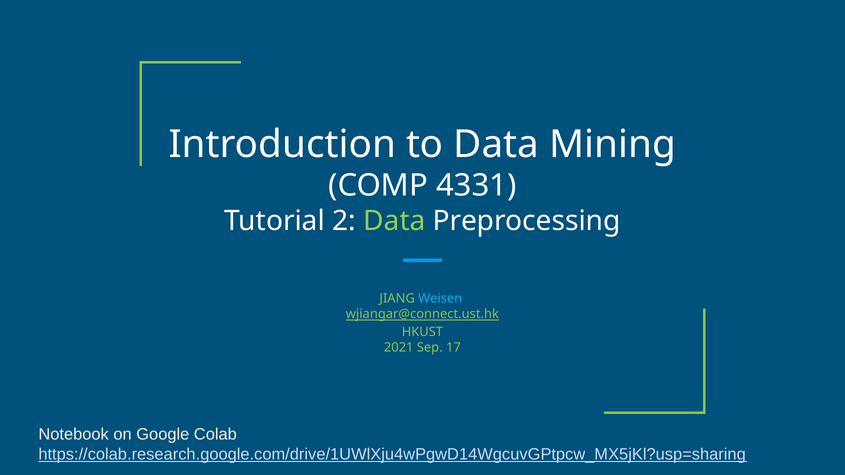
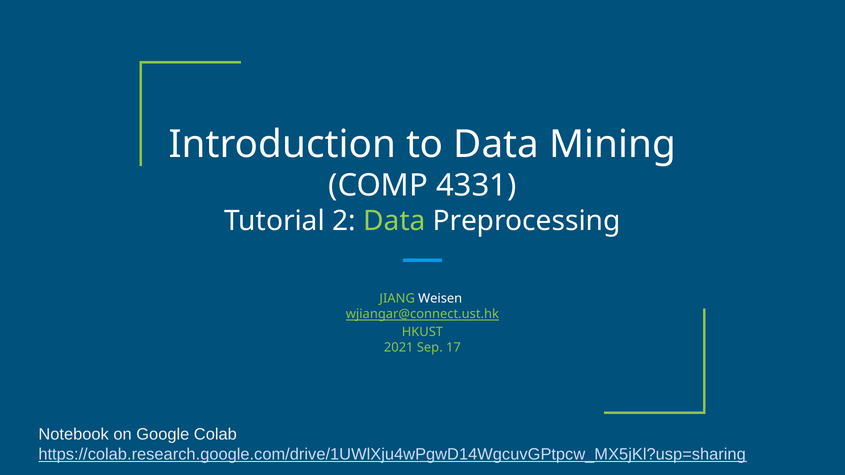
Weisen colour: light blue -> white (440, 299)
